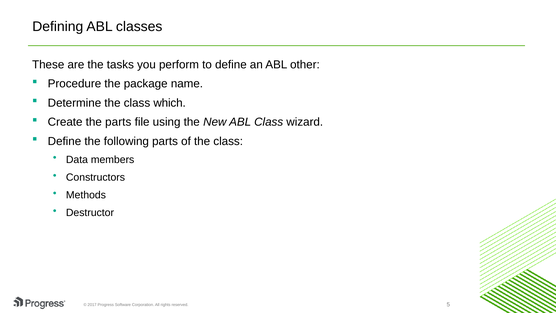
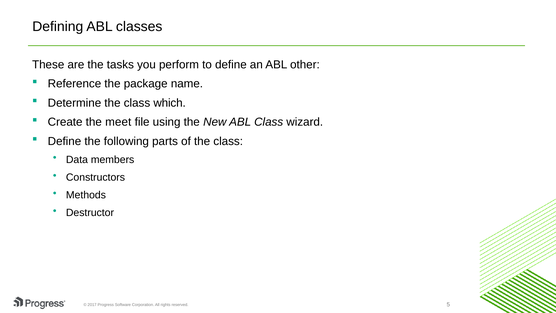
Procedure: Procedure -> Reference (74, 84)
the parts: parts -> meet (118, 122)
